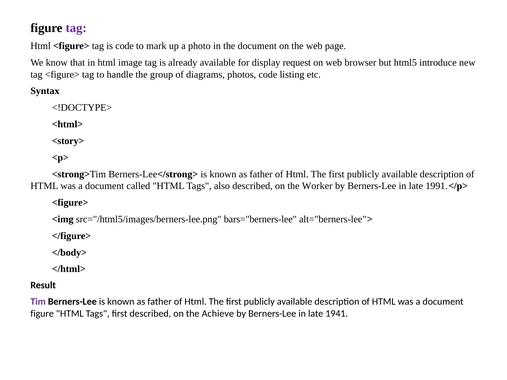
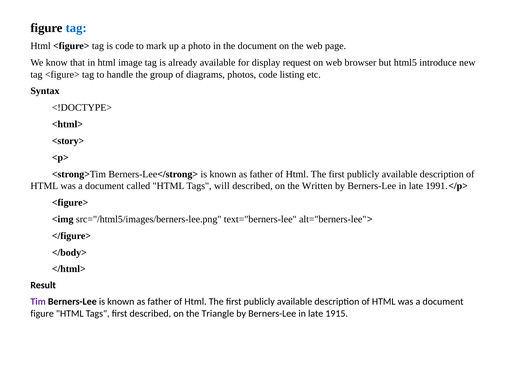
tag colour: purple -> blue (76, 28)
also: also -> will (222, 186)
Worker: Worker -> Written (317, 186)
bars="berners-lee: bars="berners-lee -> text="berners-lee (260, 219)
Achieve: Achieve -> Triangle (218, 314)
1941: 1941 -> 1915 (337, 314)
